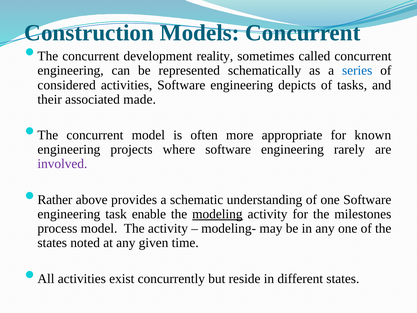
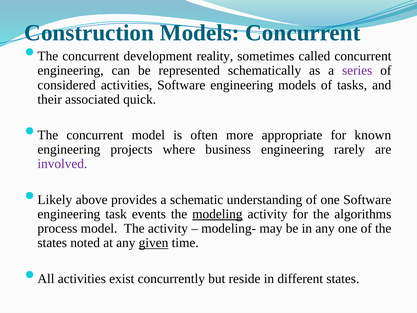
series colour: blue -> purple (357, 71)
engineering depicts: depicts -> models (297, 85)
made: made -> quick (140, 99)
where software: software -> business (228, 149)
Rather: Rather -> Likely (55, 200)
enable: enable -> events (149, 214)
milestones: milestones -> algorithms (363, 214)
given underline: none -> present (154, 243)
